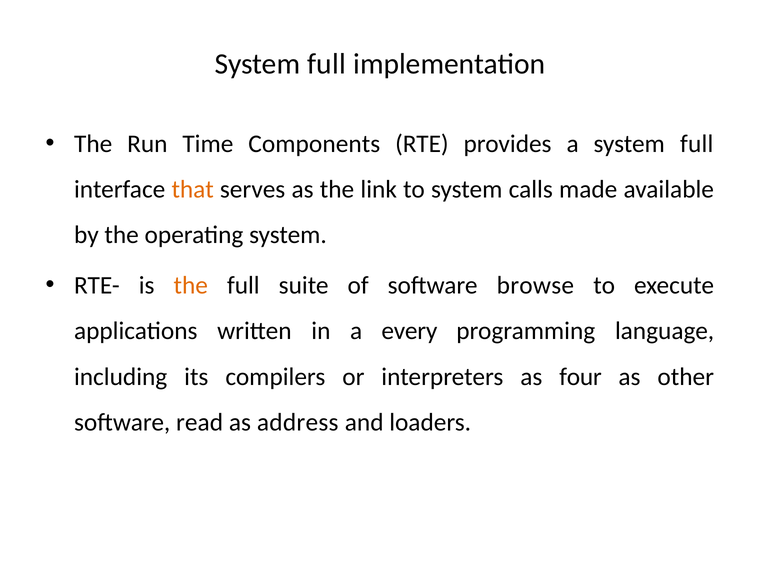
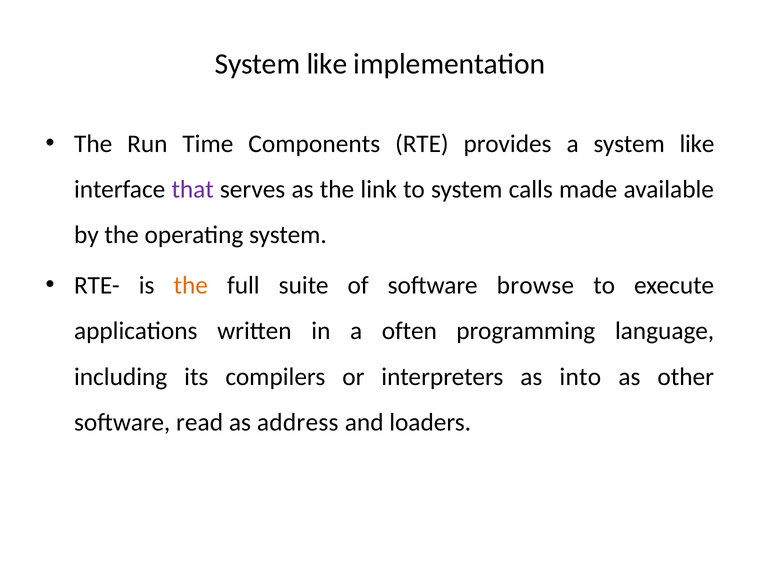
full: full -> like (327, 64)
a system full: full -> like (697, 144)
that colour: orange -> purple (193, 189)
every: every -> often (409, 331)
four: four -> into (580, 377)
